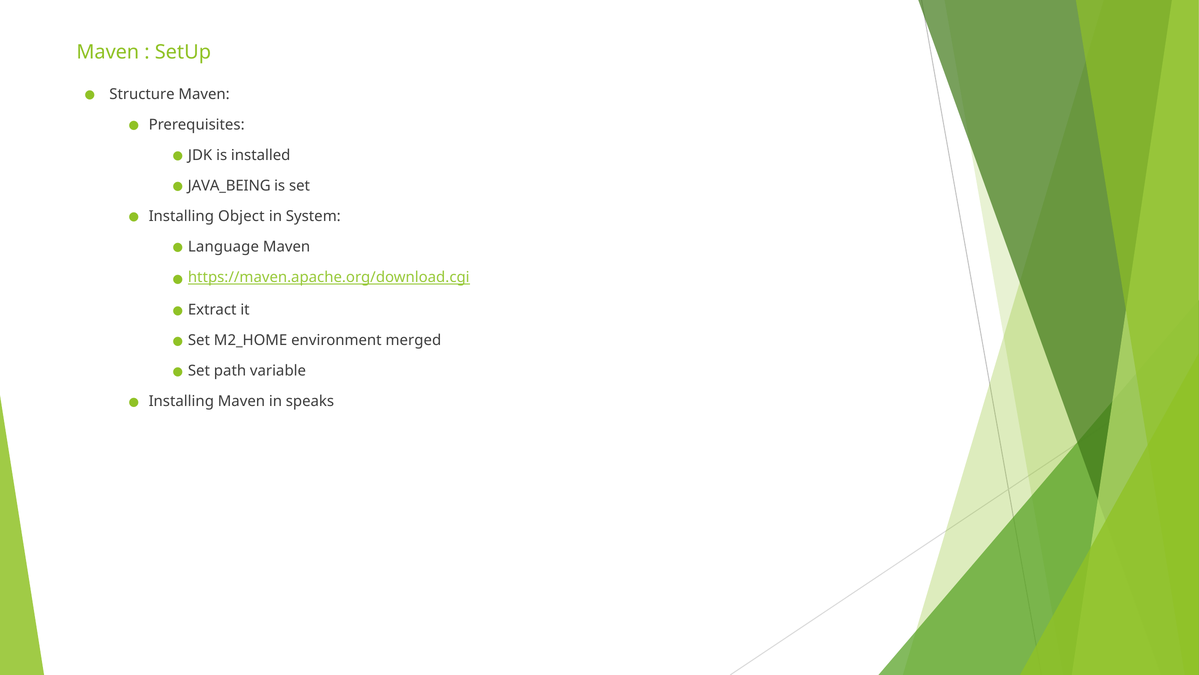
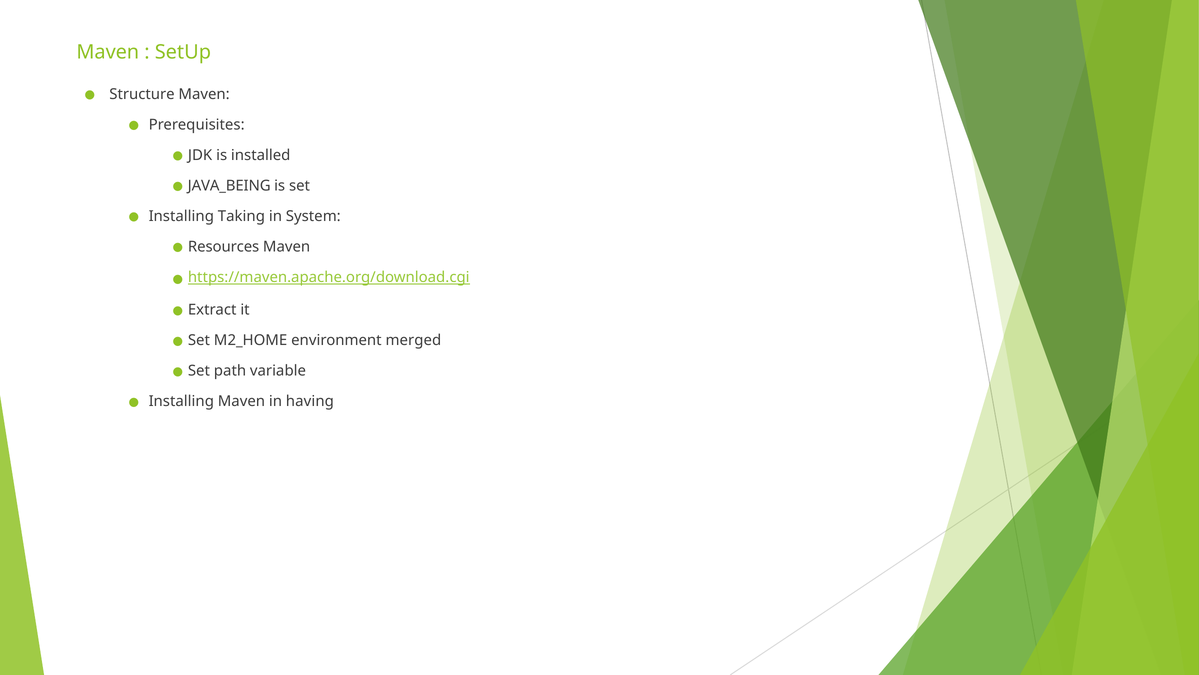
Object: Object -> Taking (241, 216)
Language: Language -> Resources (224, 246)
speaks: speaks -> having (310, 401)
